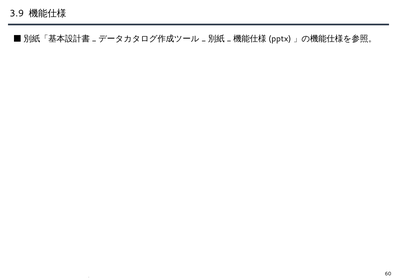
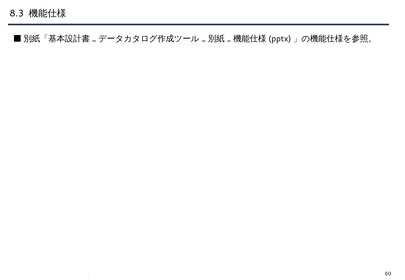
3.9: 3.9 -> 8.3 (17, 14)
